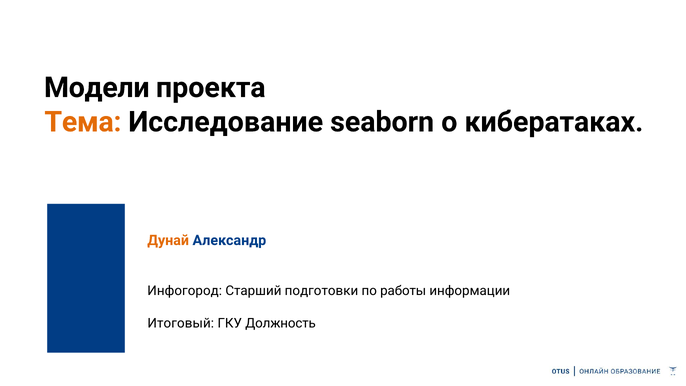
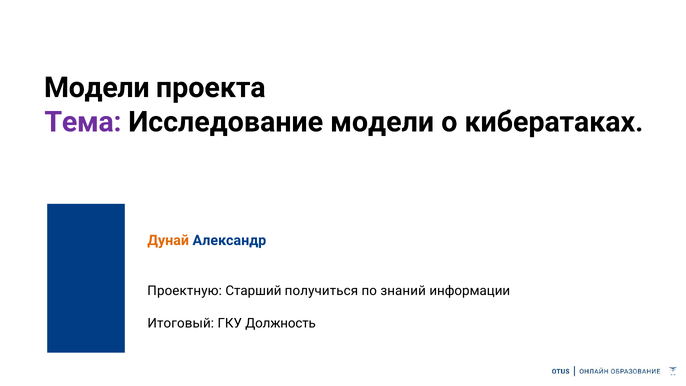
Тема colour: orange -> purple (83, 122)
Исследование seaborn: seaborn -> модели (382, 122)
Инфогород: Инфогород -> Проектную (185, 291)
подготовки: подготовки -> получиться (321, 291)
работы: работы -> знаний (403, 291)
